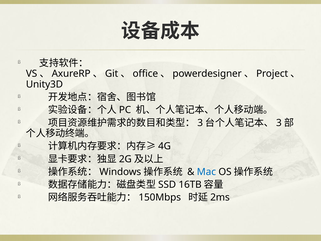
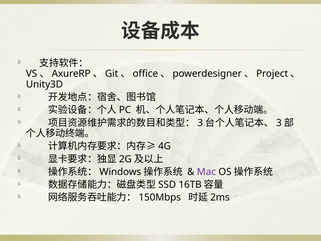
Mac colour: blue -> purple (206, 172)
